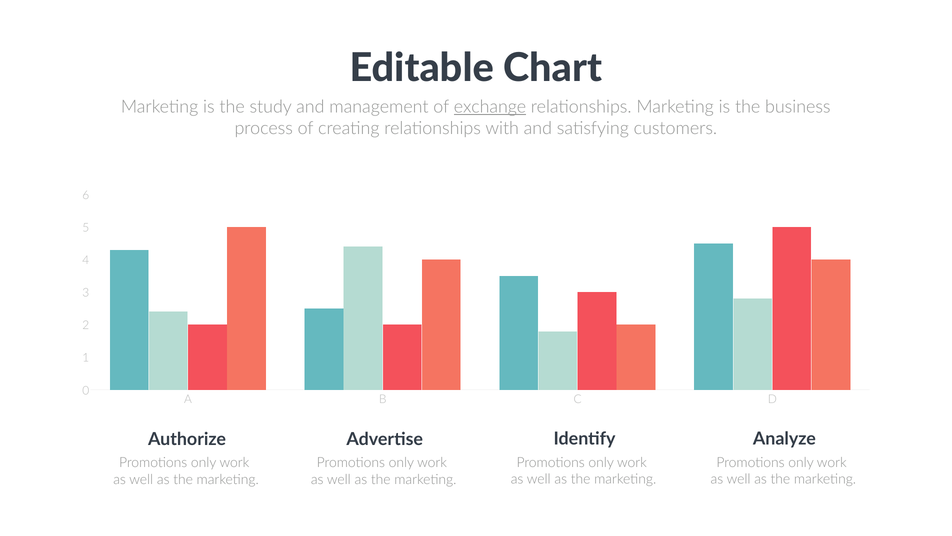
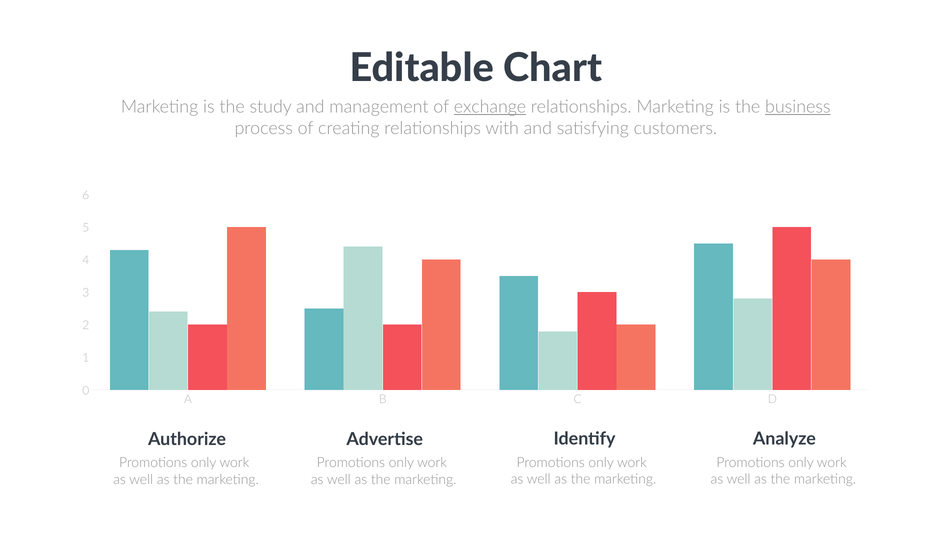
business underline: none -> present (798, 107)
